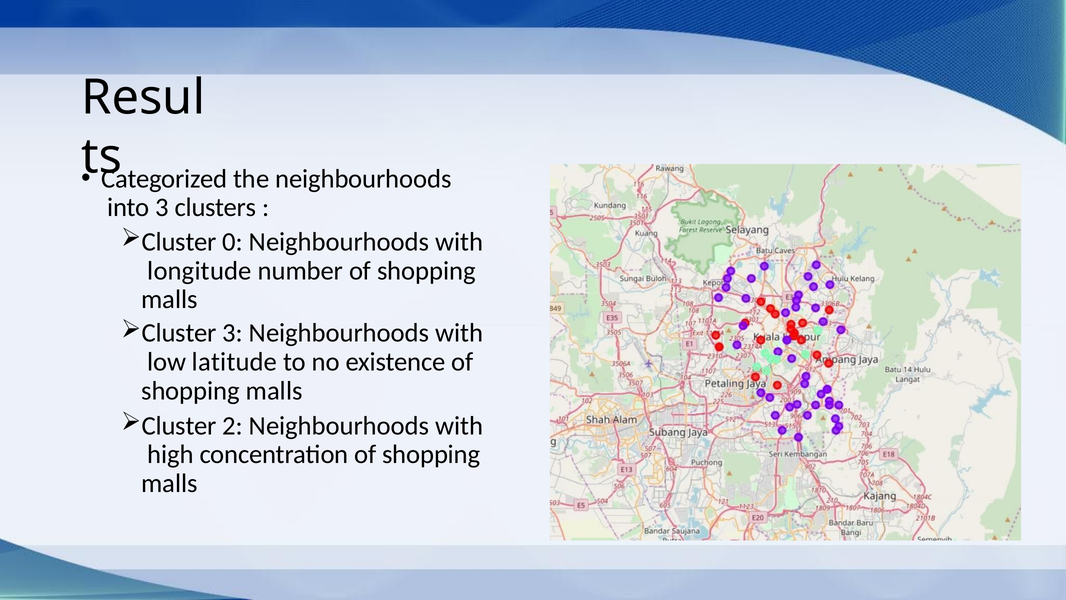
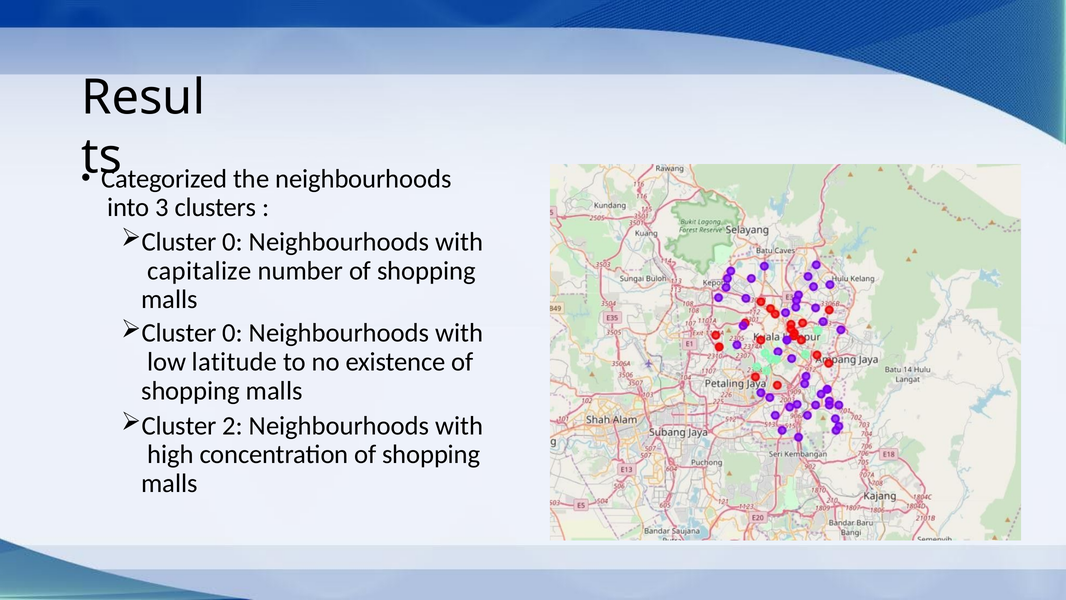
longitude: longitude -> capitalize (199, 271)
3: 3 -> 0 (233, 333)
